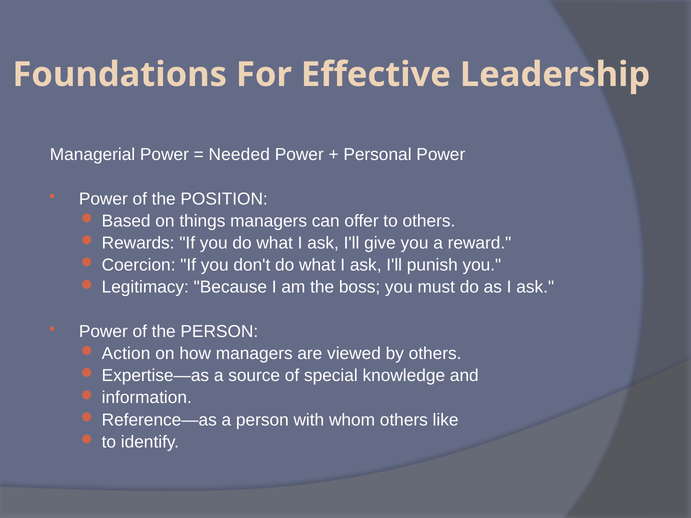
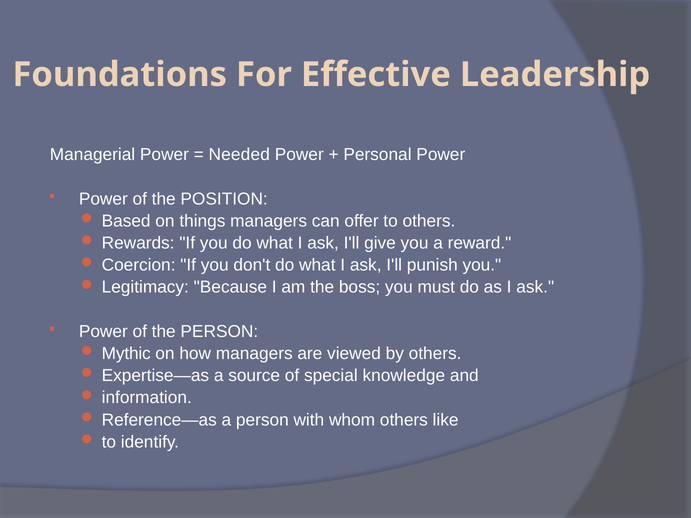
Action: Action -> Mythic (126, 354)
